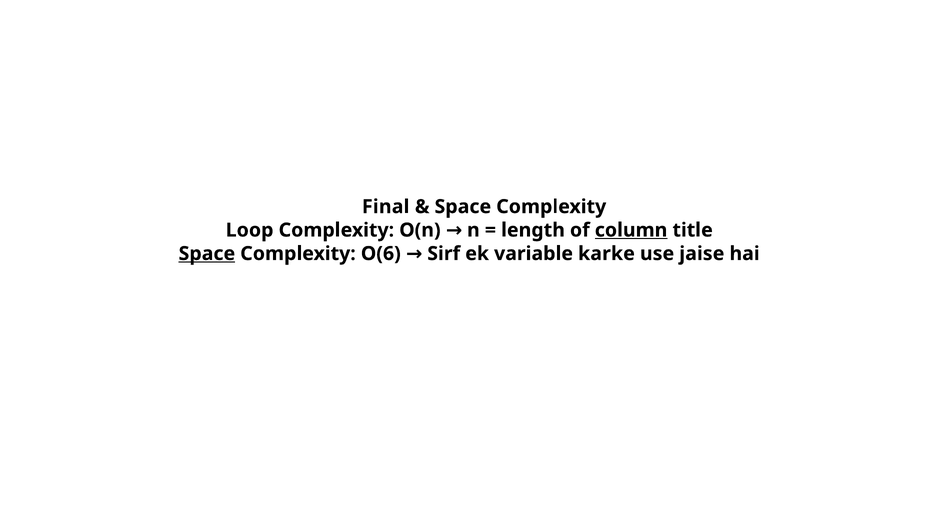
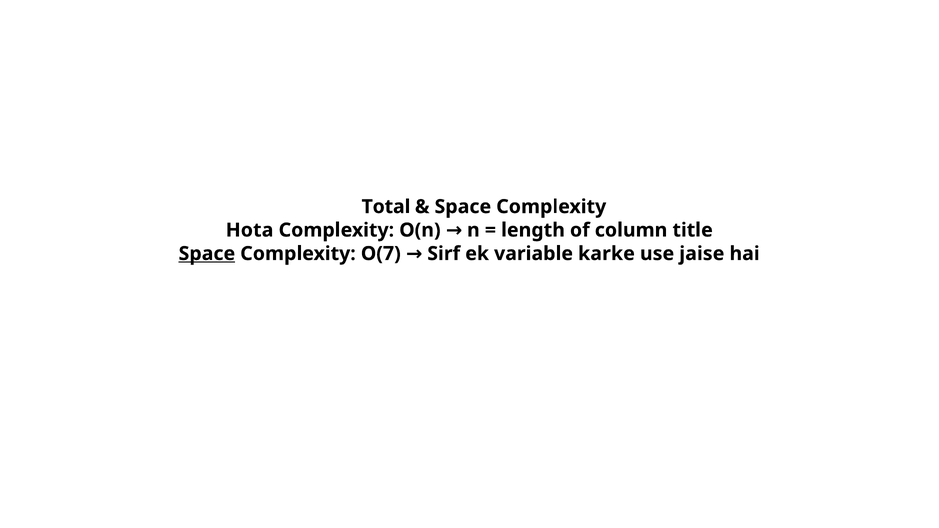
Final: Final -> Total (386, 207)
Loop: Loop -> Hota (250, 230)
column underline: present -> none (631, 230)
O(6: O(6 -> O(7 (381, 254)
